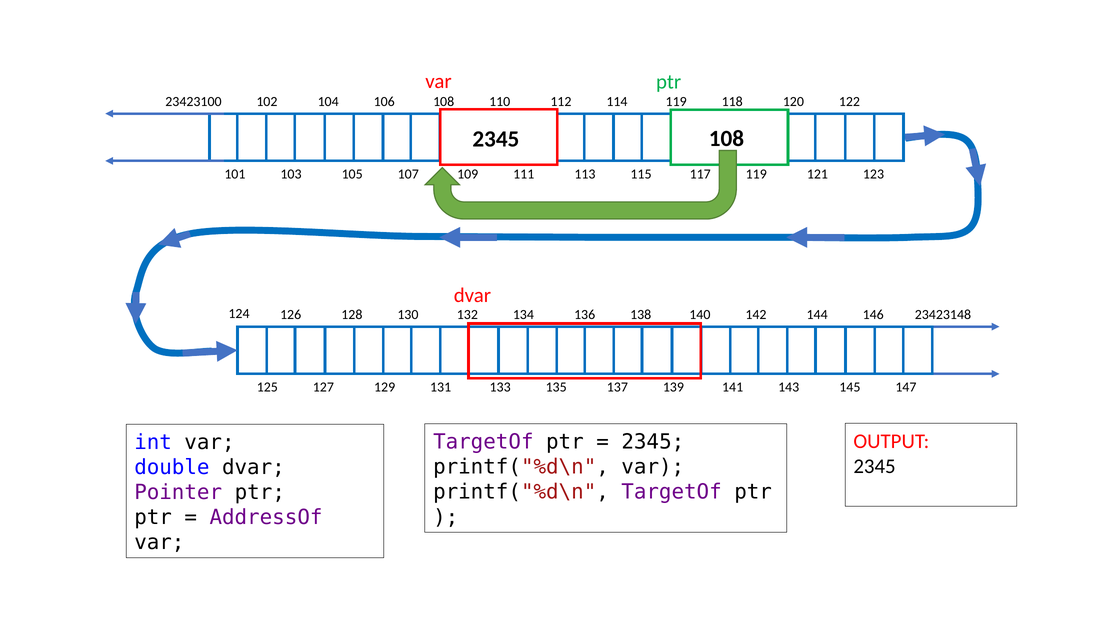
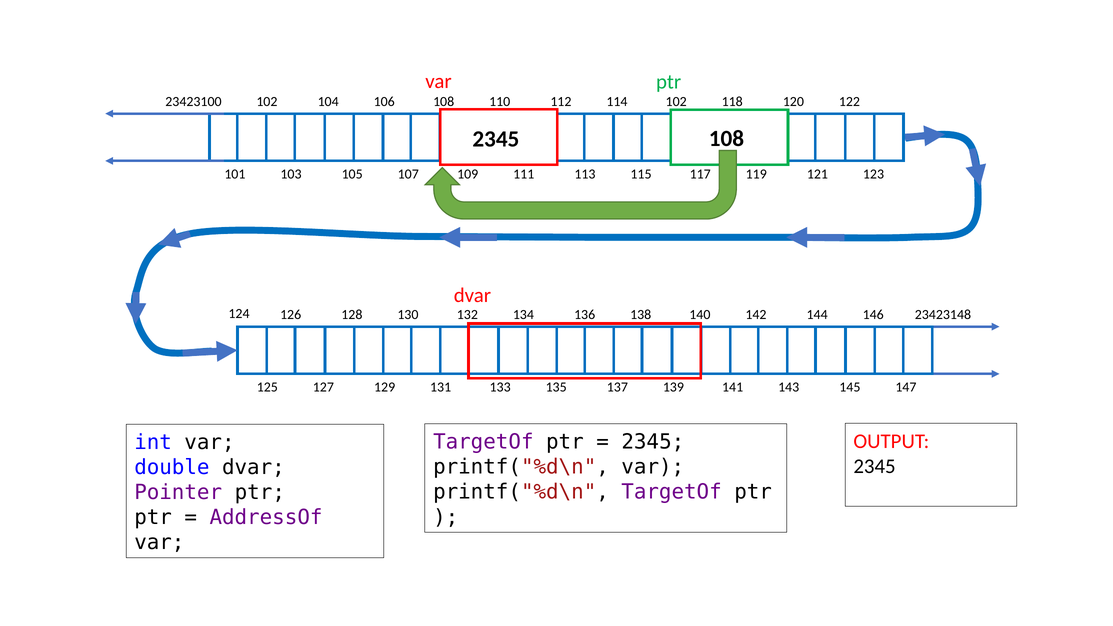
114 119: 119 -> 102 (676, 102)
